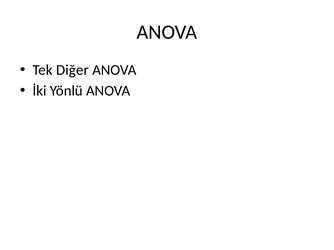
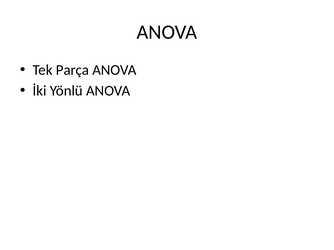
Diğer: Diğer -> Parça (72, 70)
